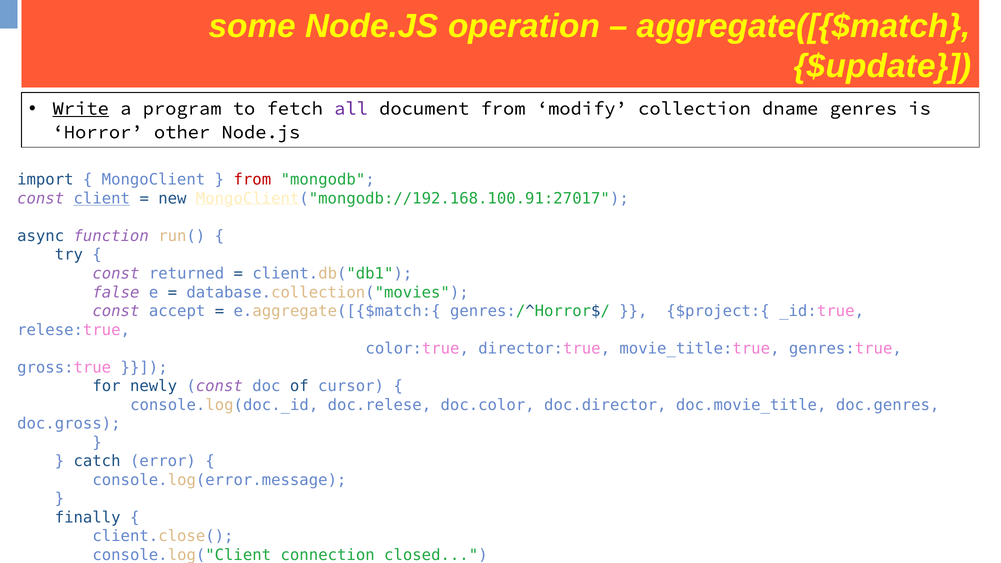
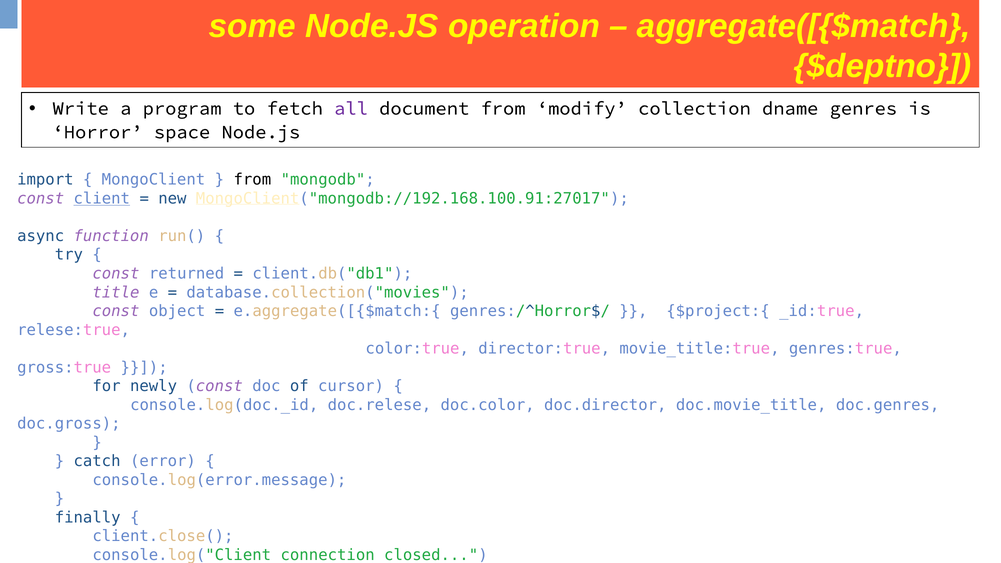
$update: $update -> $deptno (883, 66)
Write underline: present -> none (81, 108)
other: other -> space (182, 132)
from colour: red -> black (252, 180)
false: false -> title (116, 292)
accept: accept -> object (177, 311)
